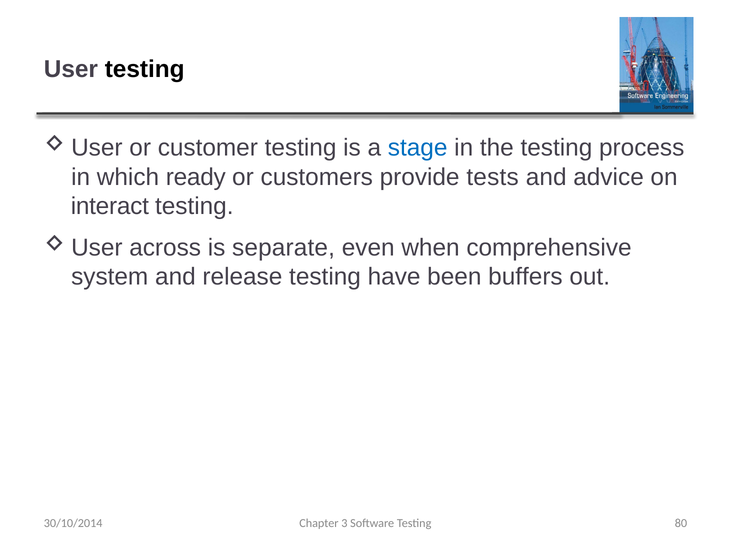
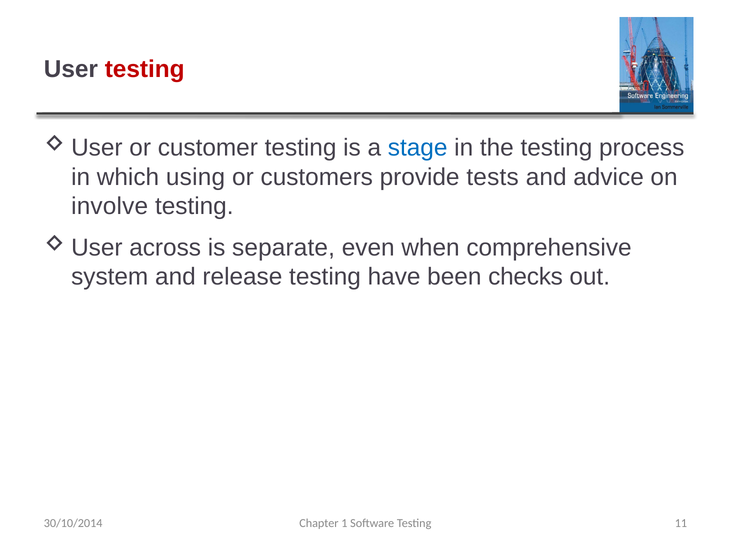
testing colour: black -> red (145, 69)
ready: ready -> using (196, 177)
interact: interact -> involve (110, 206)
buffers: buffers -> checks (526, 277)
3: 3 -> 1 (344, 523)
80: 80 -> 11 (681, 523)
